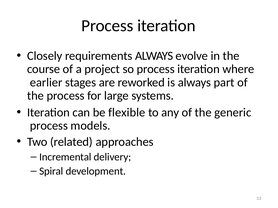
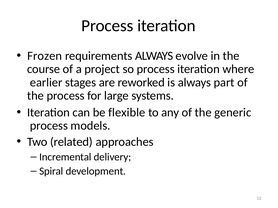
Closely: Closely -> Frozen (45, 56)
